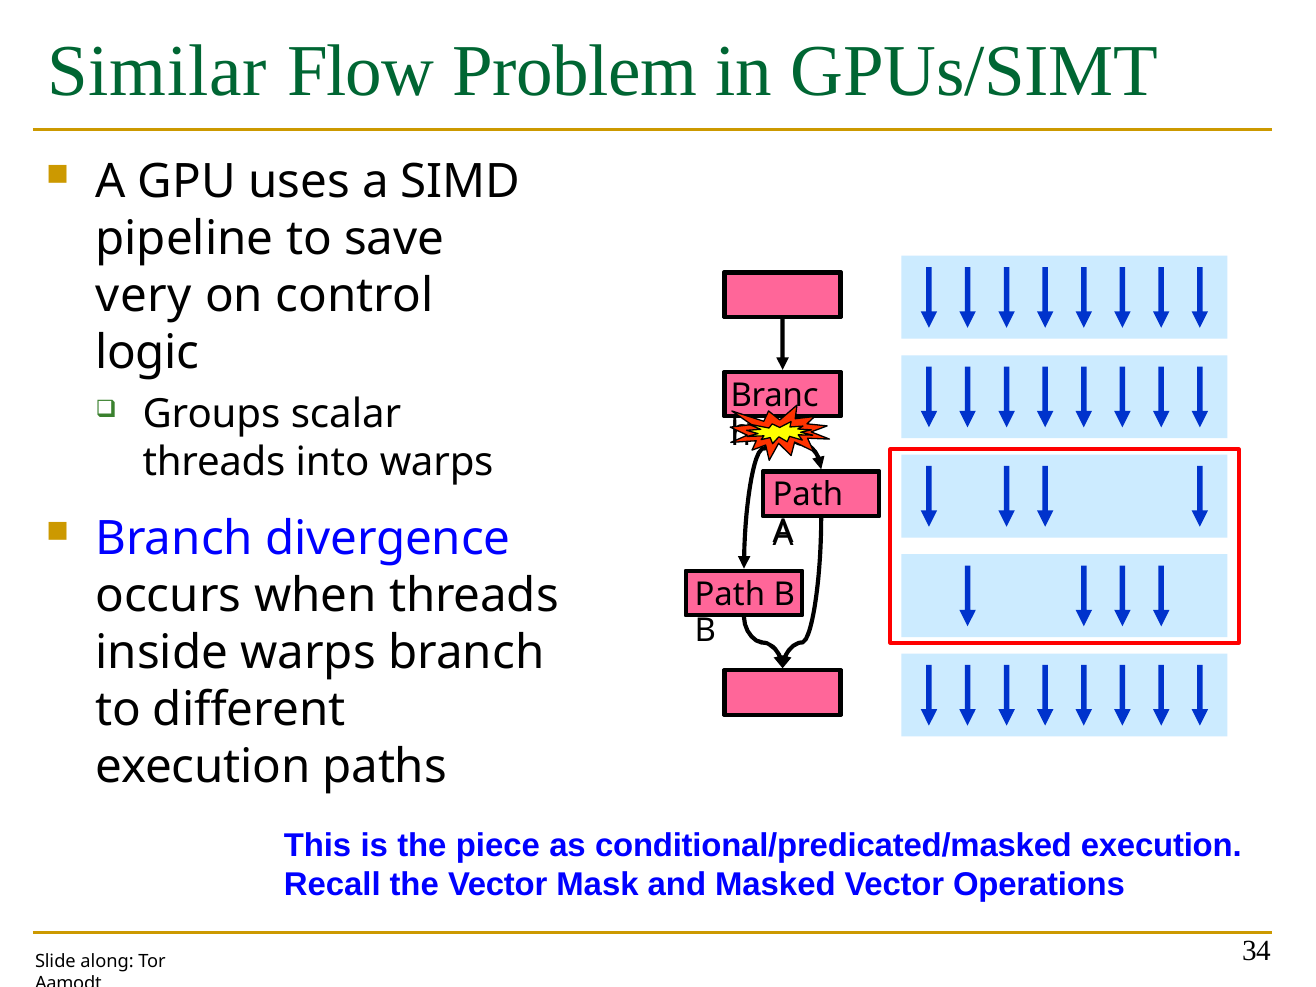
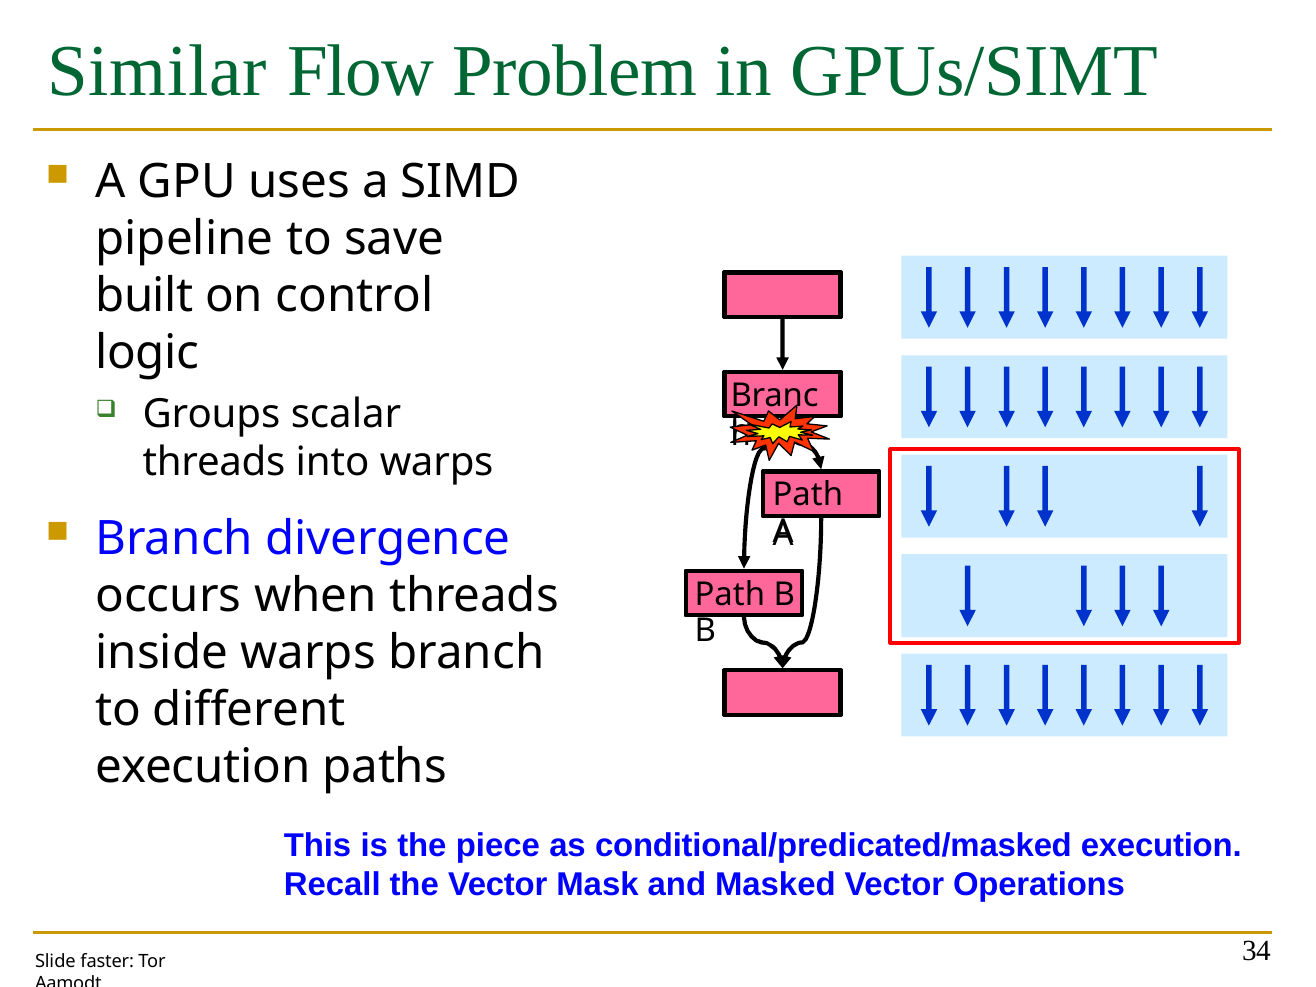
very: very -> built (145, 296)
along: along -> faster (107, 962)
